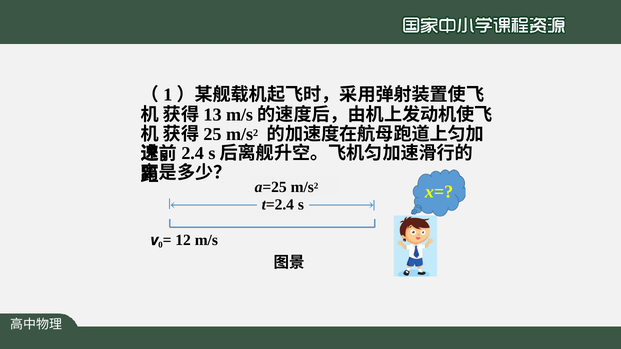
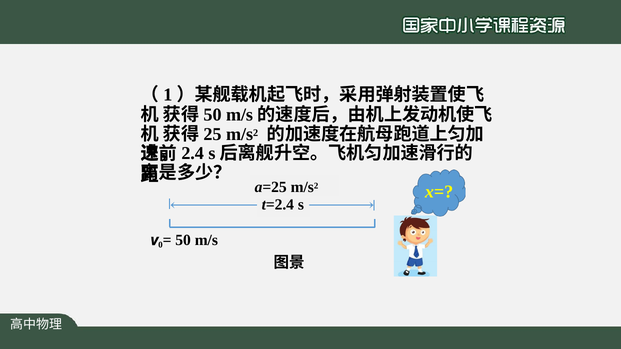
13: 13 -> 50 (213, 115)
12: 12 -> 50 (183, 240)
